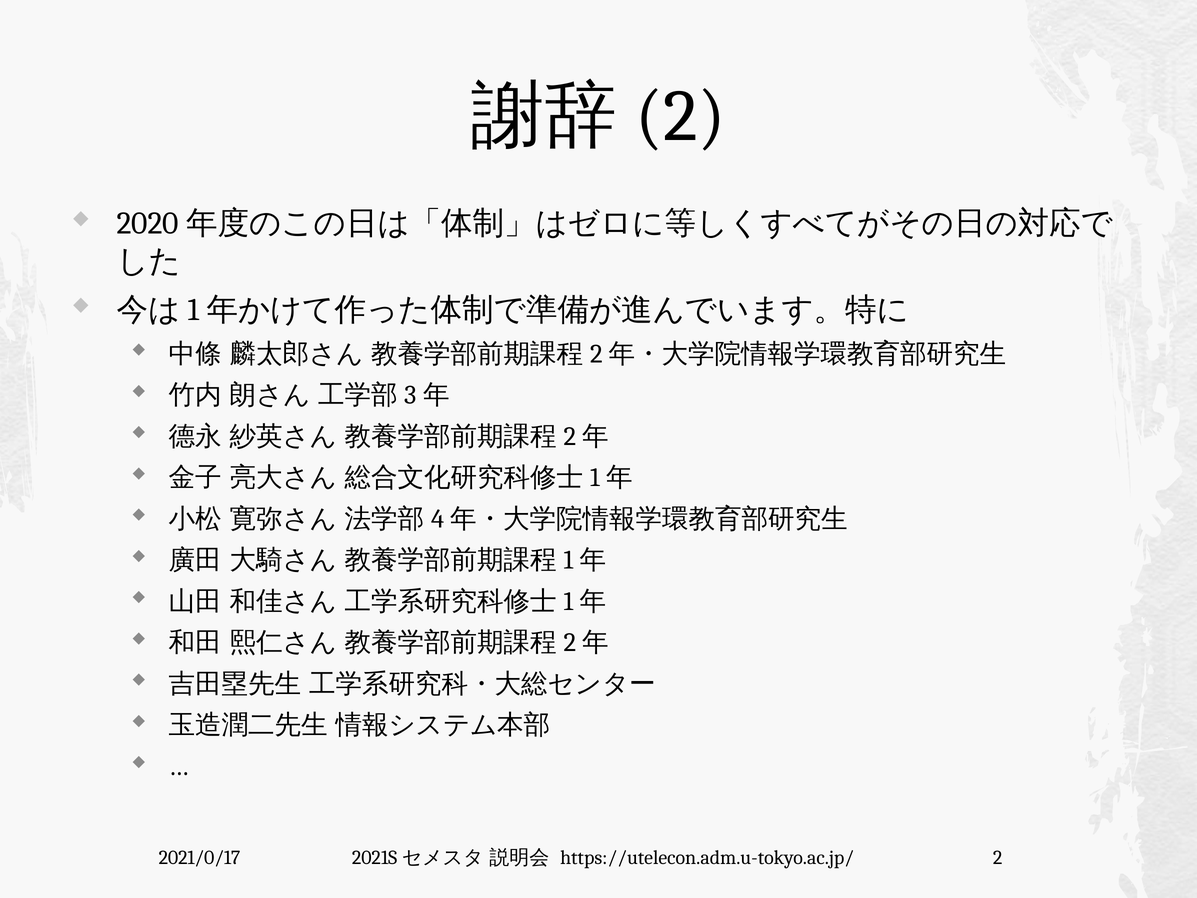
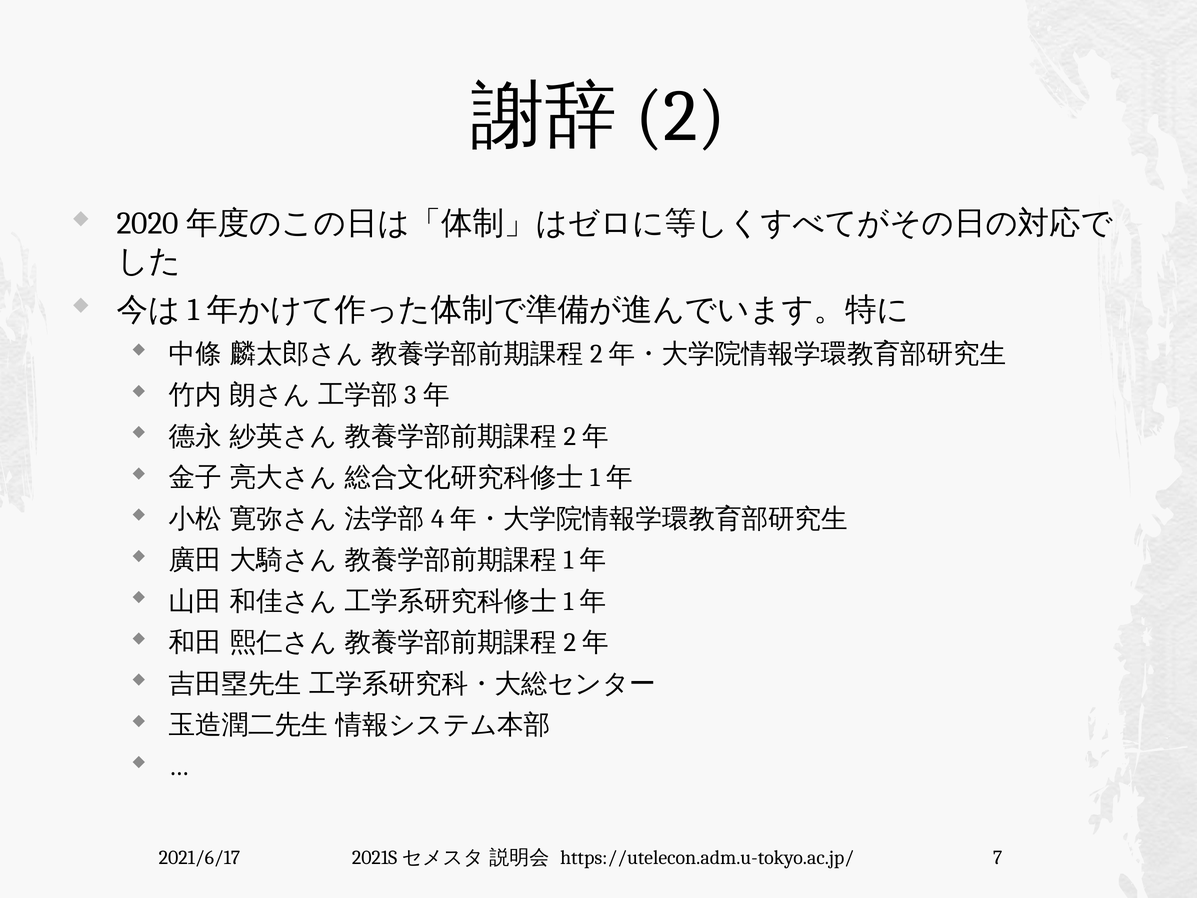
2021/0/17: 2021/0/17 -> 2021/6/17 (199, 857)
https://utelecon.adm.u-tokyo.ac.jp/ 2: 2 -> 7 (998, 857)
